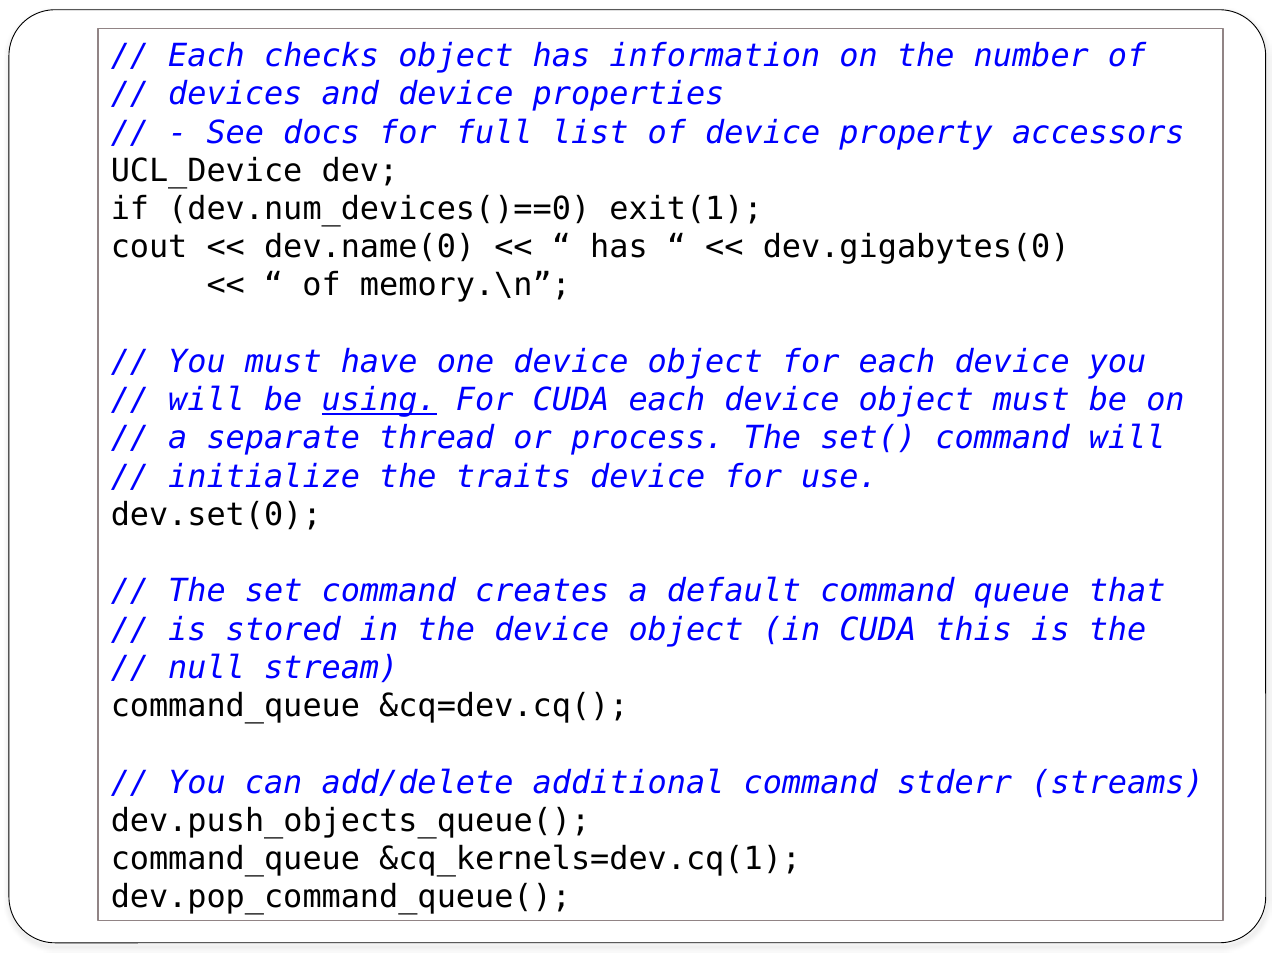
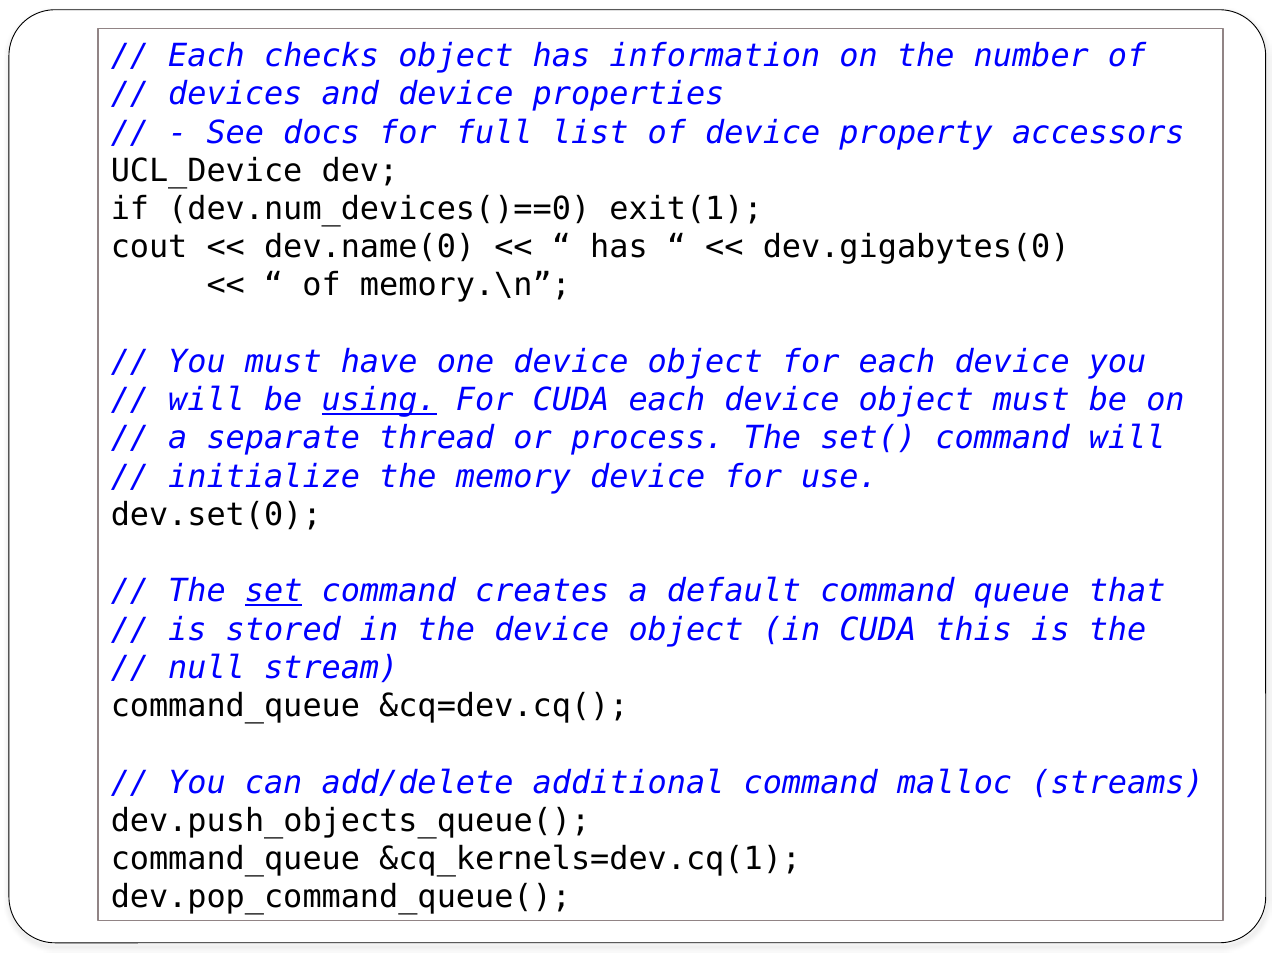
traits: traits -> memory (513, 477)
set underline: none -> present (274, 592)
stderr: stderr -> malloc (955, 783)
